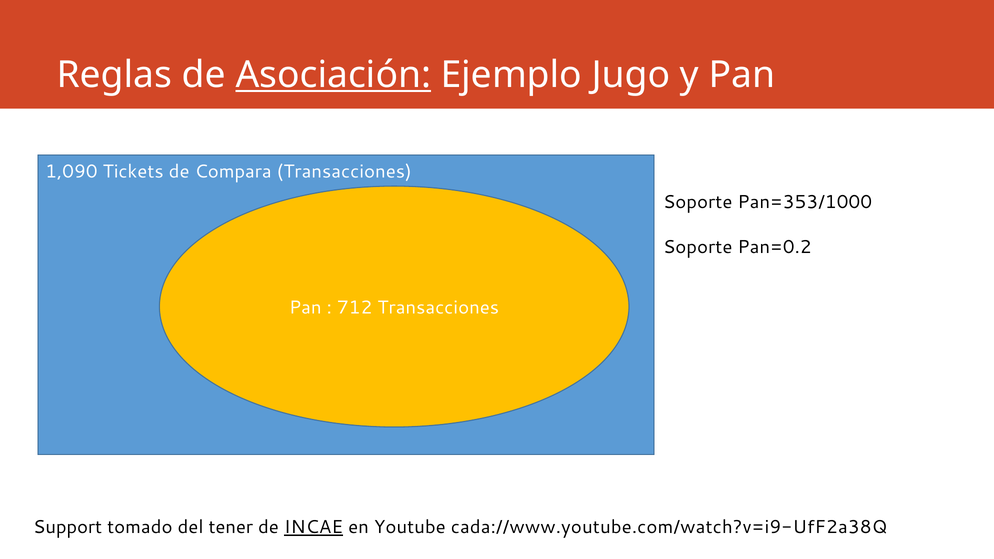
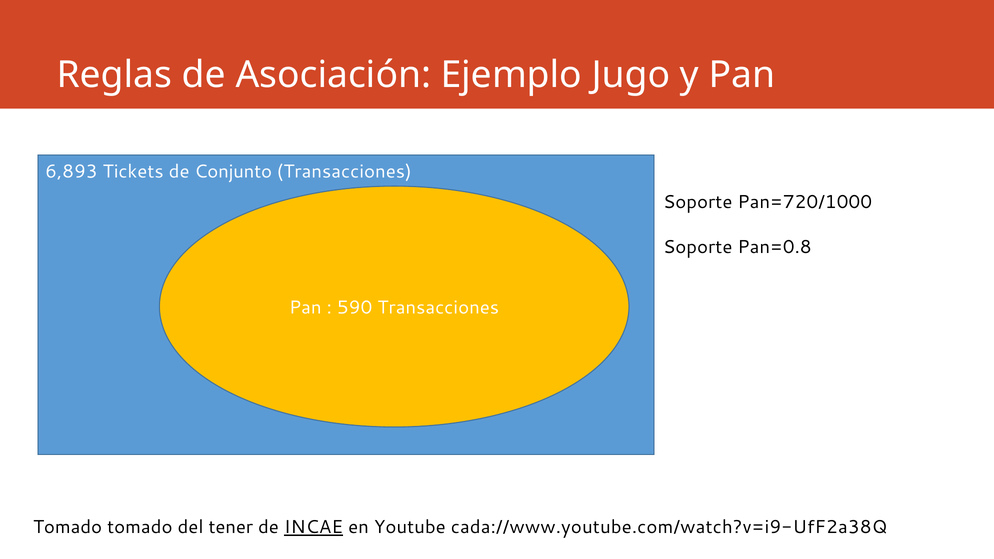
Asociación underline: present -> none (333, 75)
1,090: 1,090 -> 6,893 (71, 171)
Compara: Compara -> Conjunto (233, 171)
Pan=353/1000: Pan=353/1000 -> Pan=720/1000 (805, 202)
Pan=0.2: Pan=0.2 -> Pan=0.8 (775, 247)
712: 712 -> 590 (355, 308)
Support: Support -> Tomado (68, 527)
